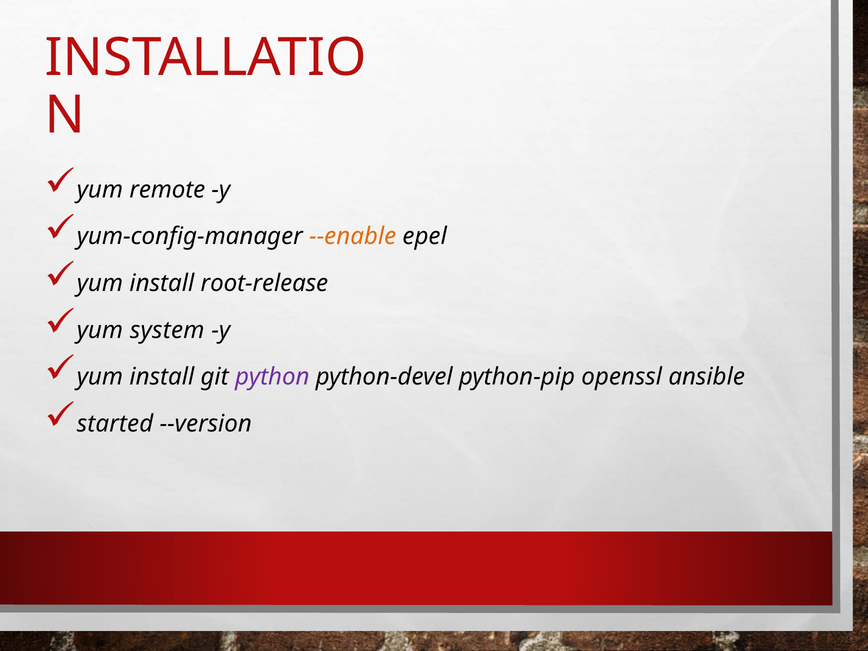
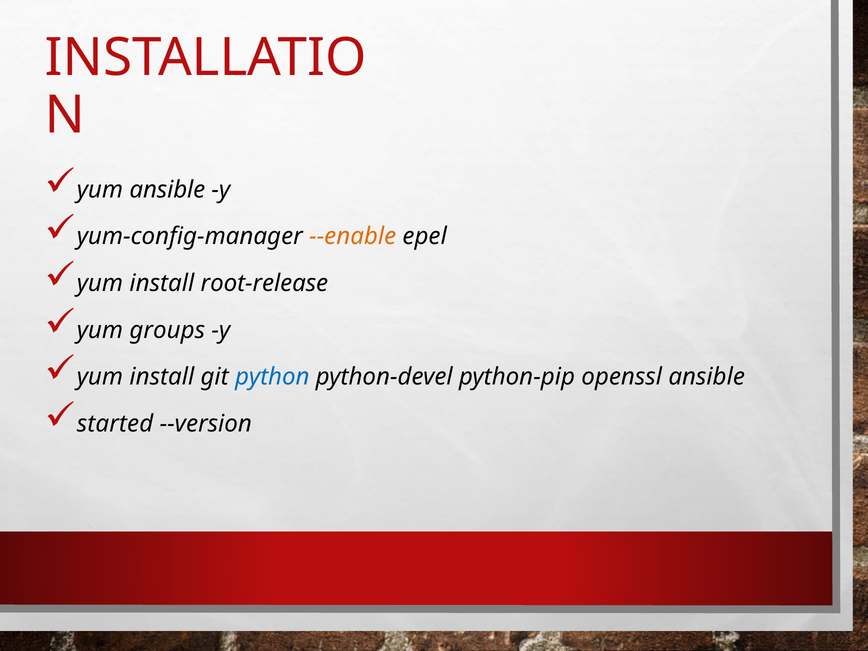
yum remote: remote -> ansible (167, 190)
system: system -> groups (167, 330)
python colour: purple -> blue (272, 377)
